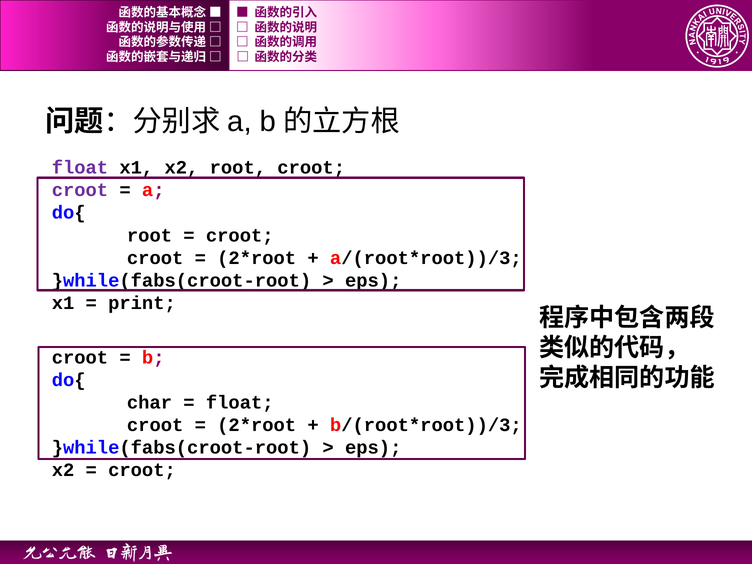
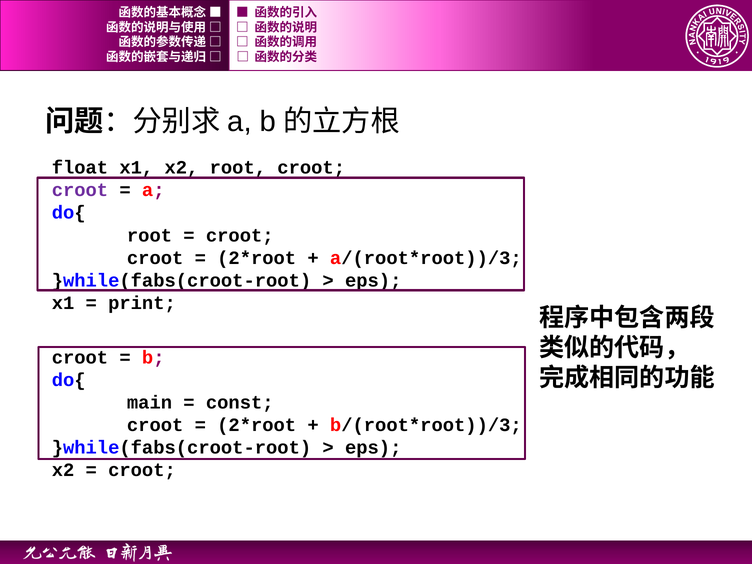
float colour: purple -> black (80, 168)
char: char -> main (150, 403)
float: float -> const (240, 403)
